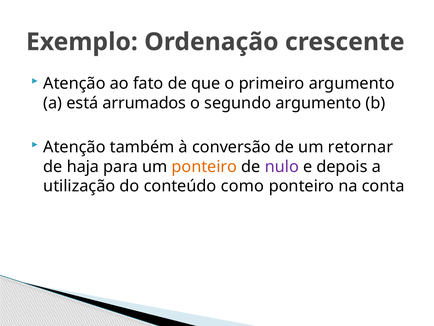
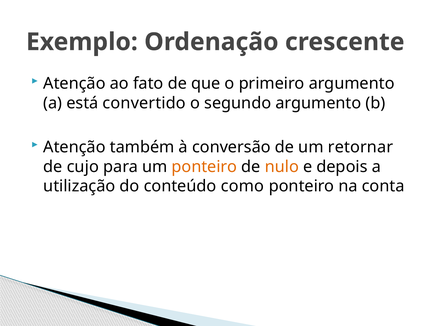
arrumados: arrumados -> convertido (144, 103)
haja: haja -> cujo (83, 166)
nulo colour: purple -> orange (282, 166)
